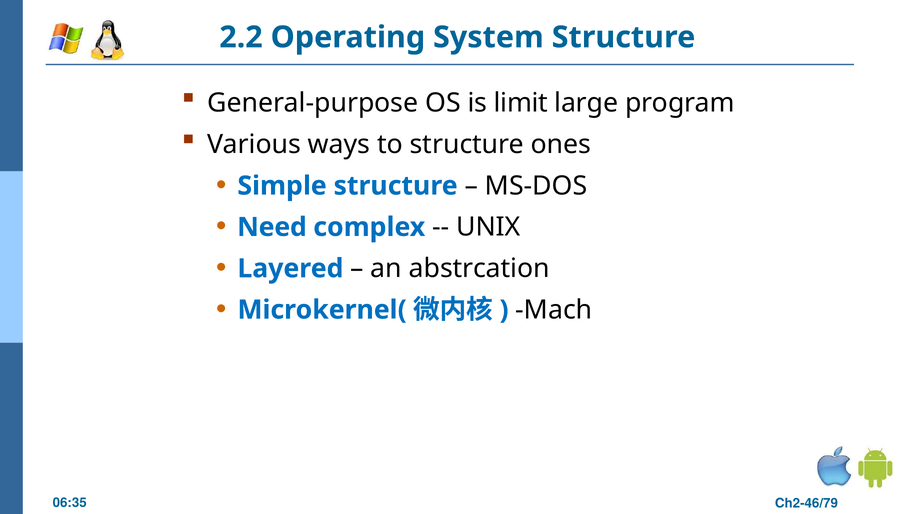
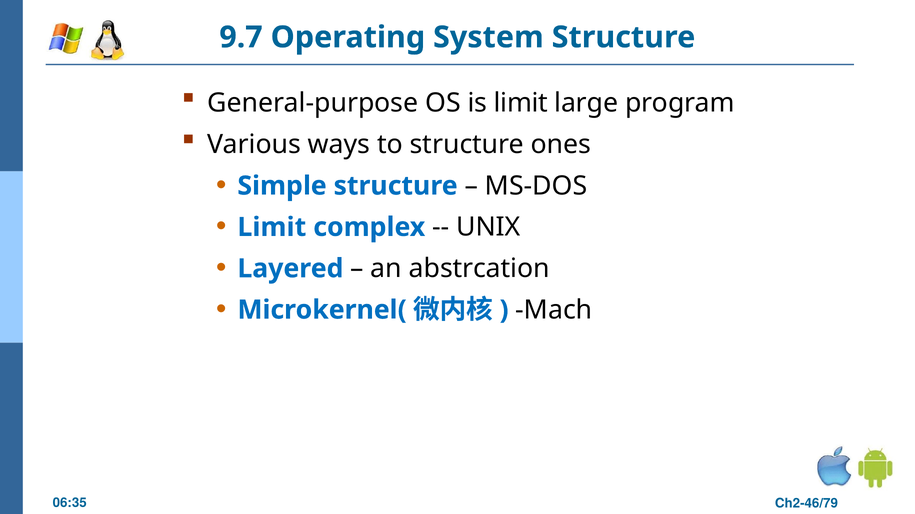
2.2: 2.2 -> 9.7 (241, 37)
Need: Need -> Limit (272, 227)
